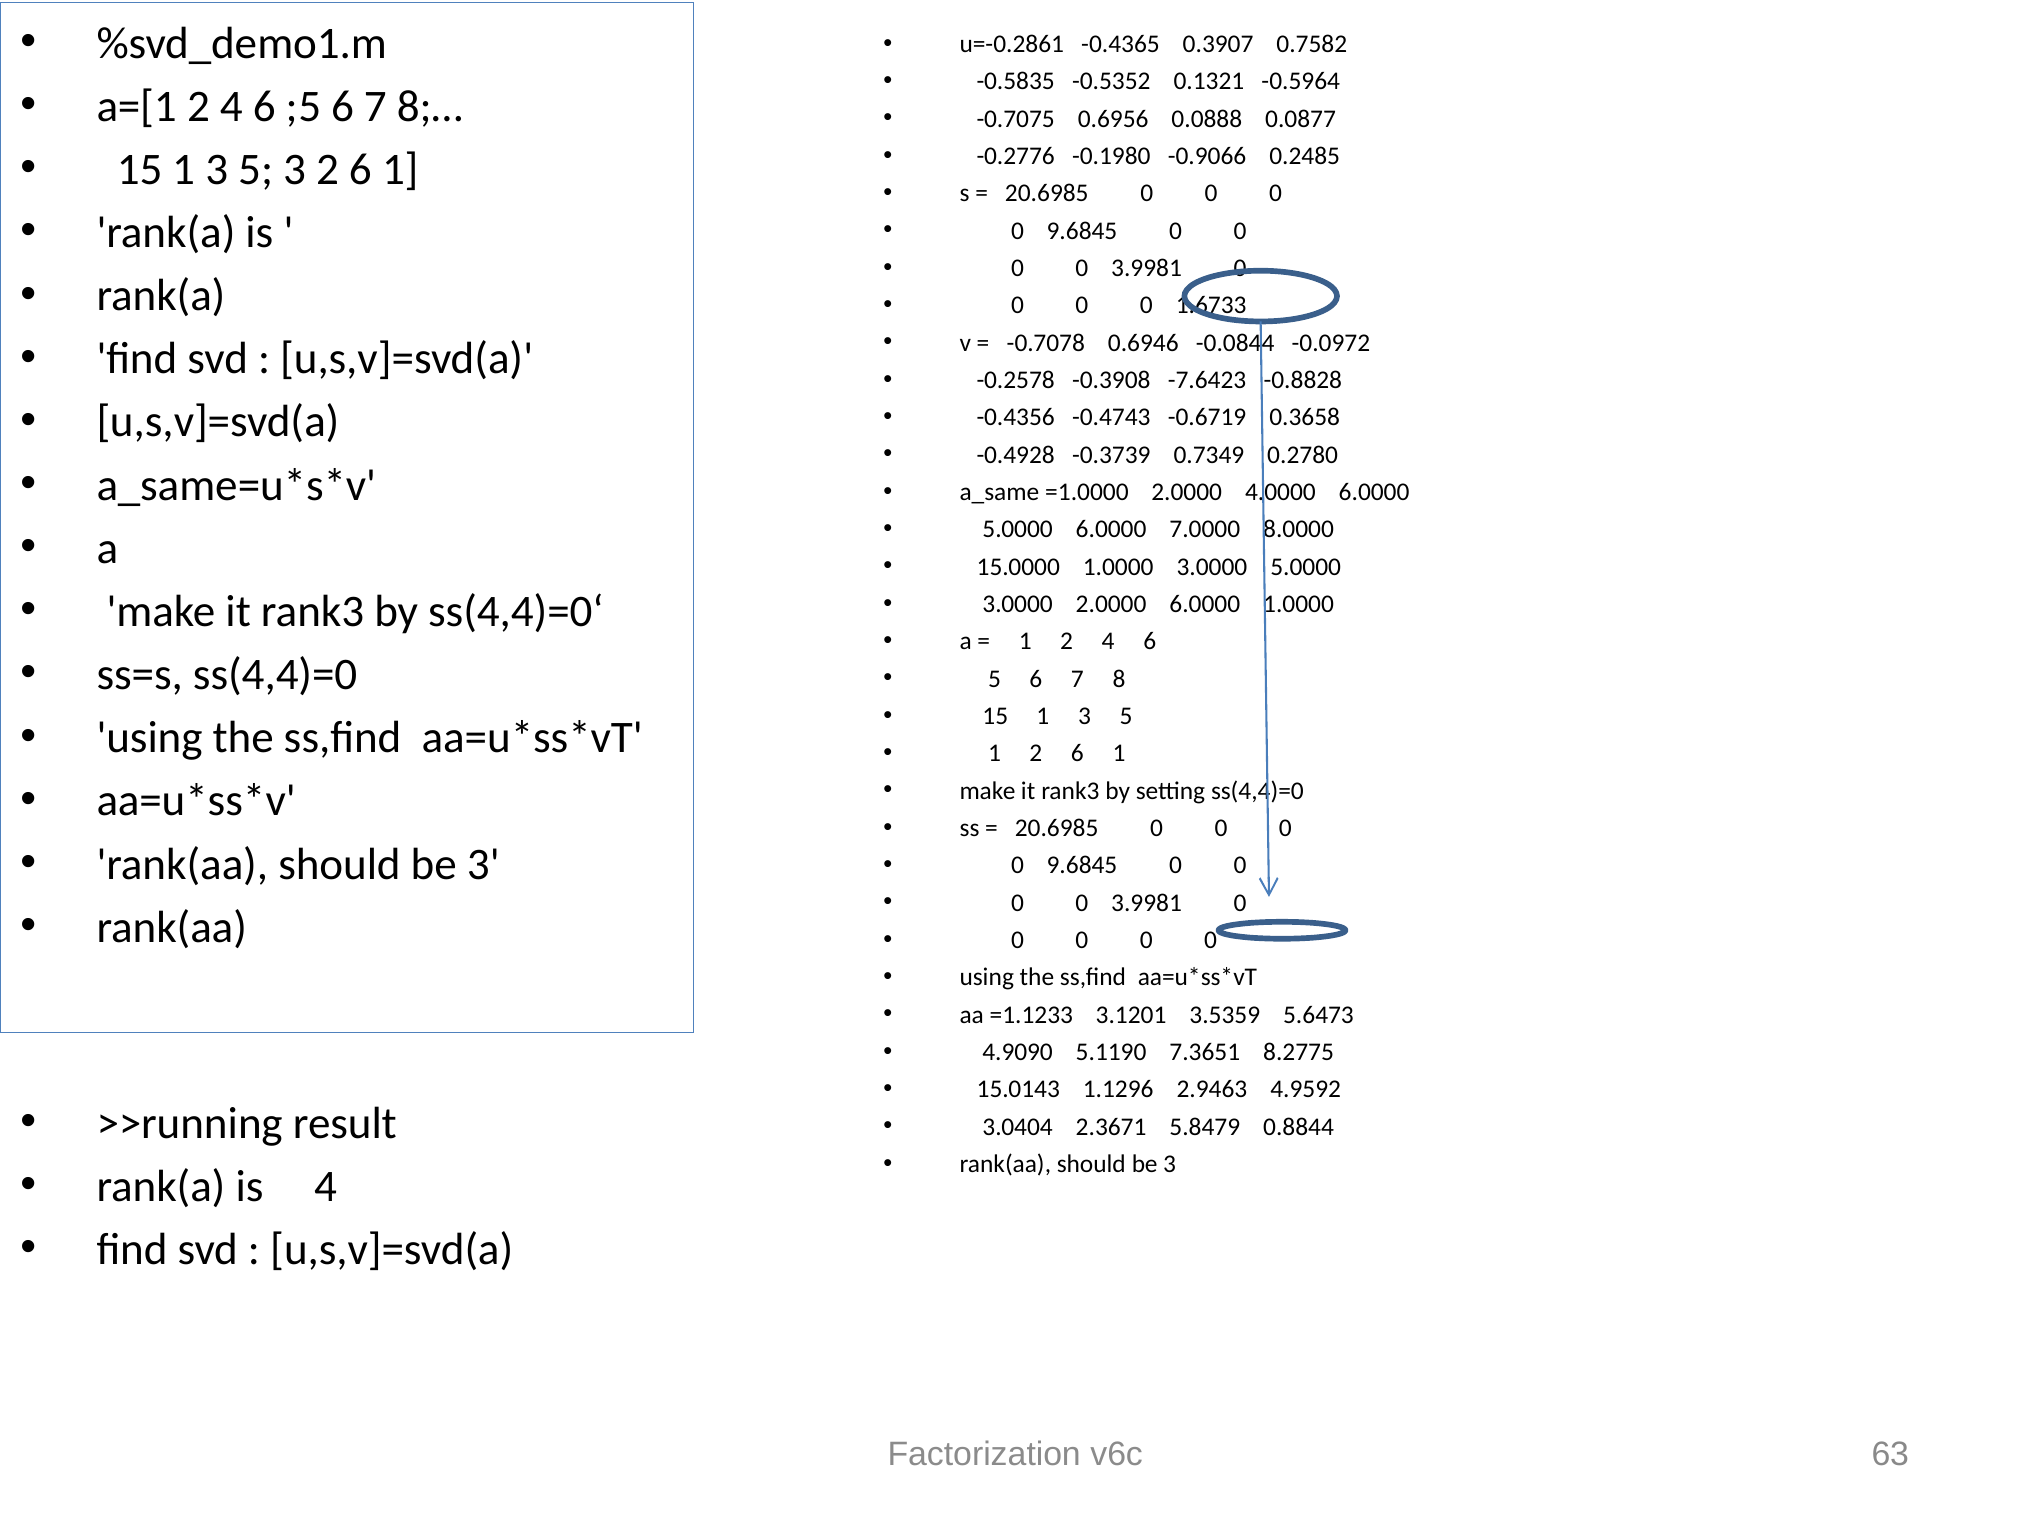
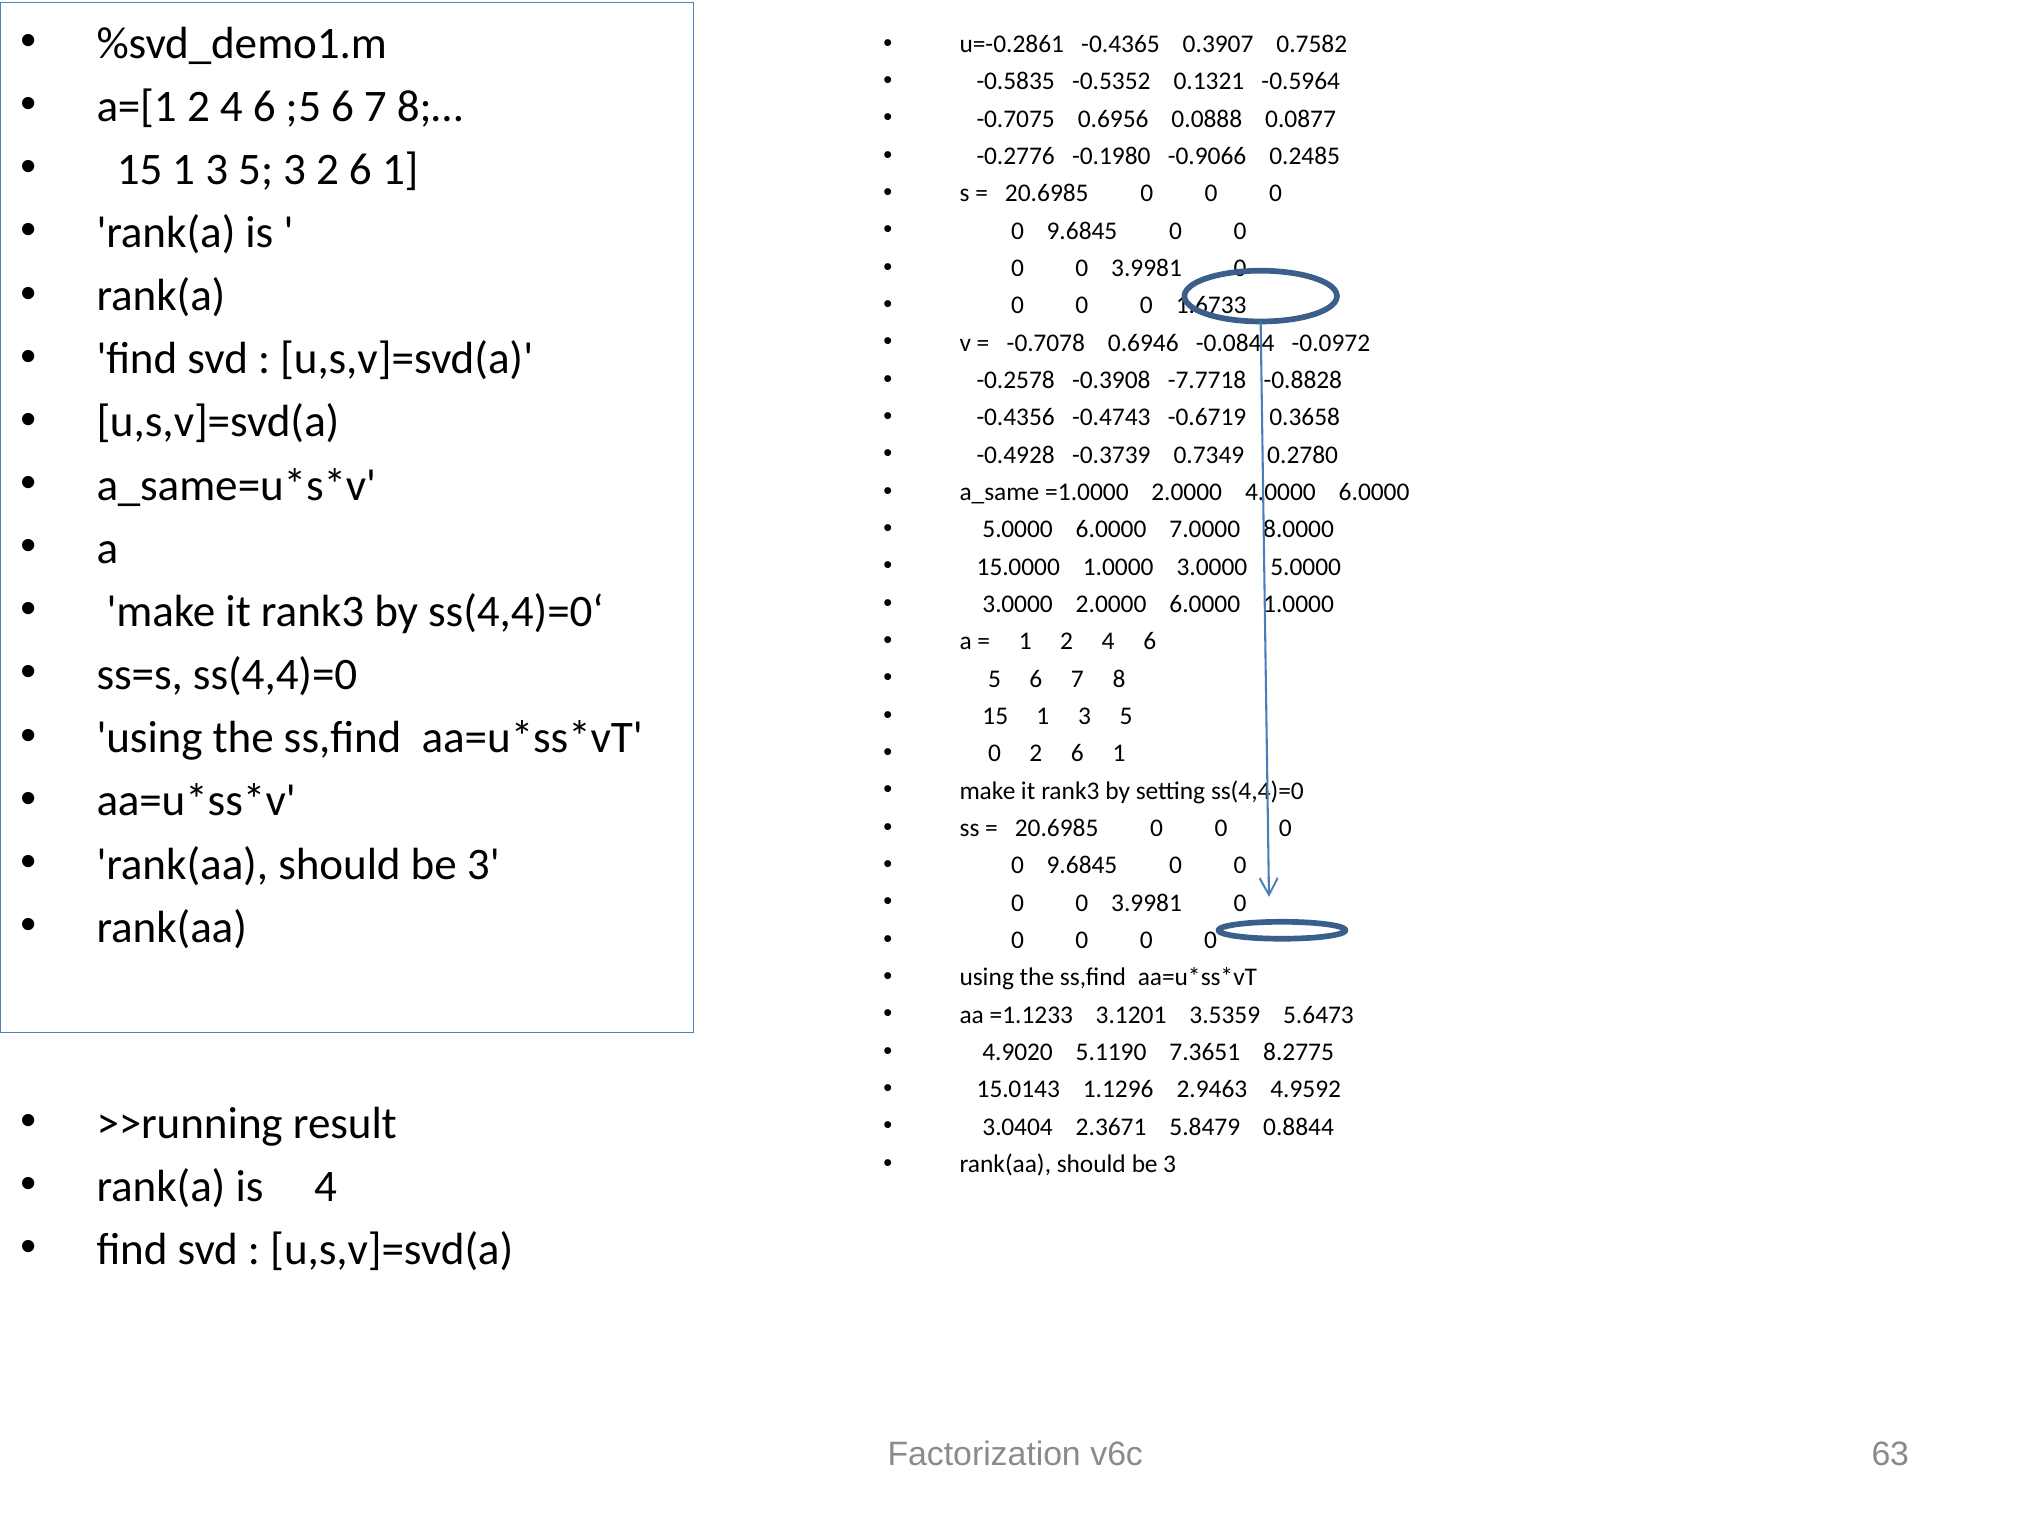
-7.6423: -7.6423 -> -7.7718 (1207, 380)
1: 1 -> 0 (995, 754)
4.9090: 4.9090 -> 4.9020 (1018, 1052)
